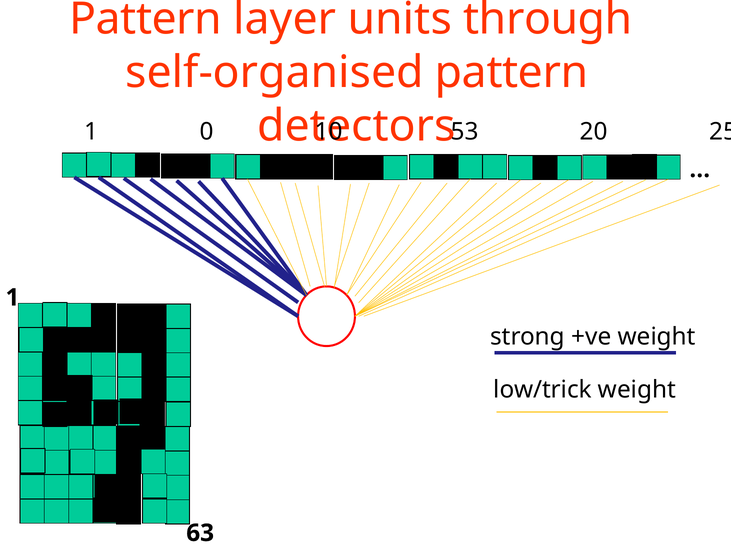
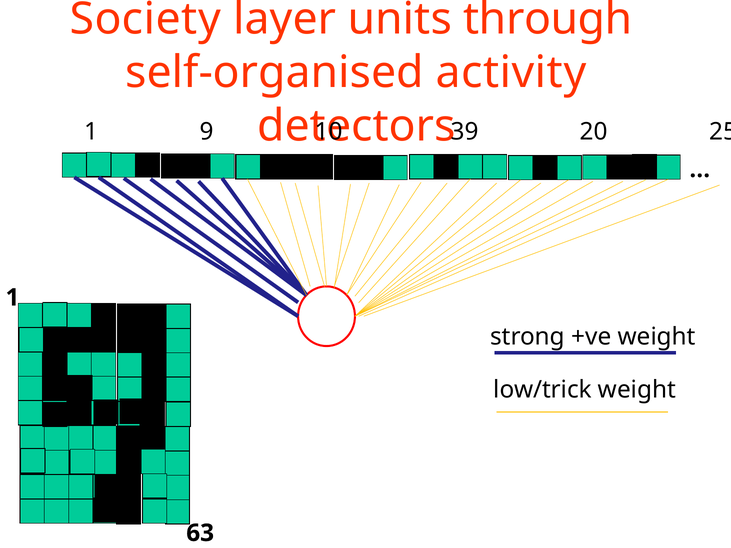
Pattern: Pattern -> Society (145, 19)
self-organised pattern: pattern -> activity (511, 73)
0: 0 -> 9 (207, 132)
53: 53 -> 39 (465, 132)
